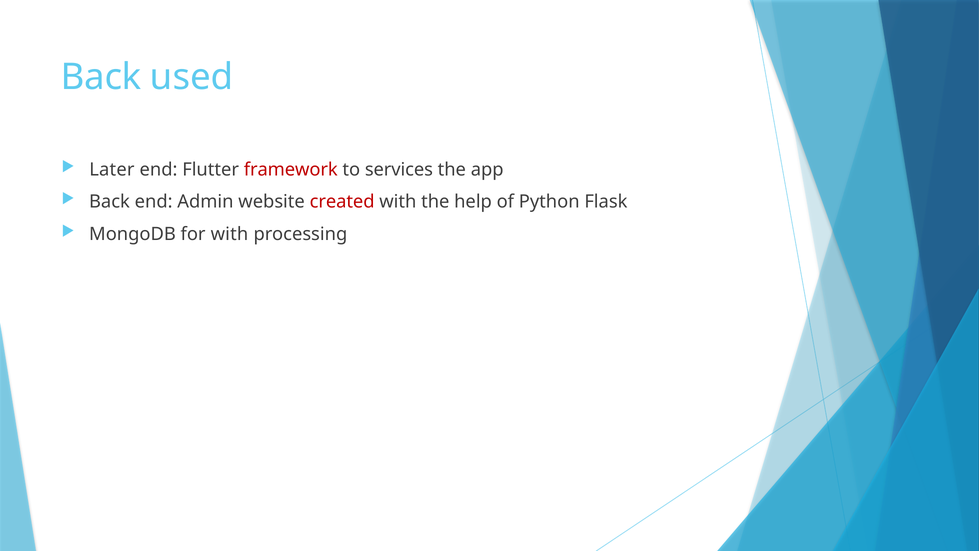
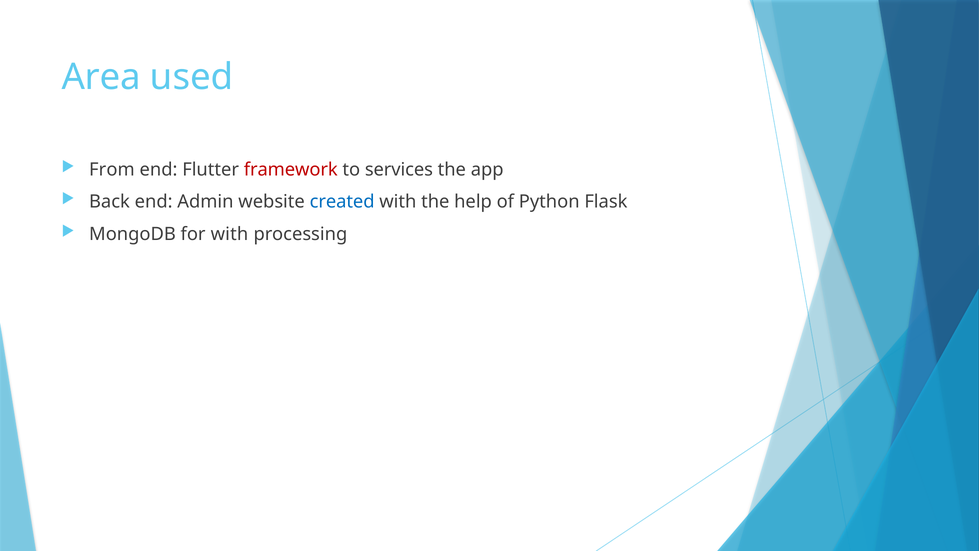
Back: Back -> Area (101, 77)
Later: Later -> From (112, 169)
created colour: red -> blue (342, 202)
